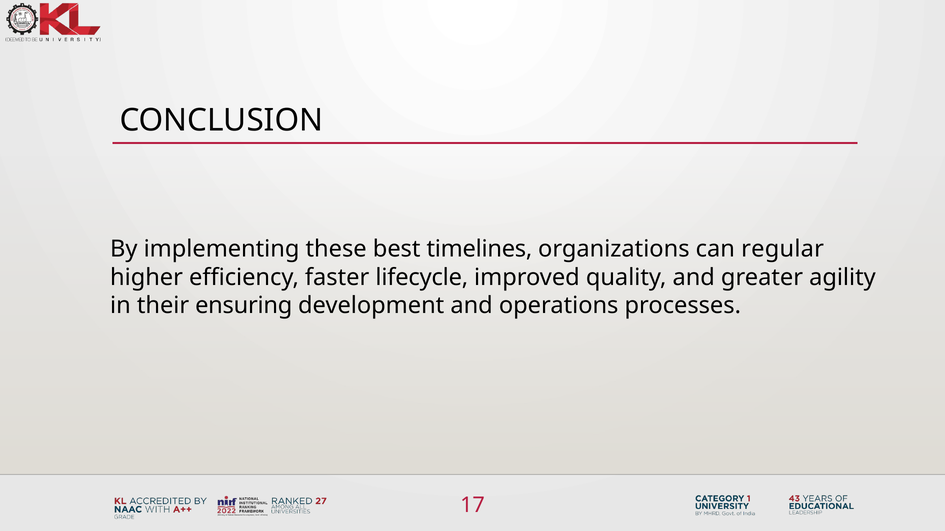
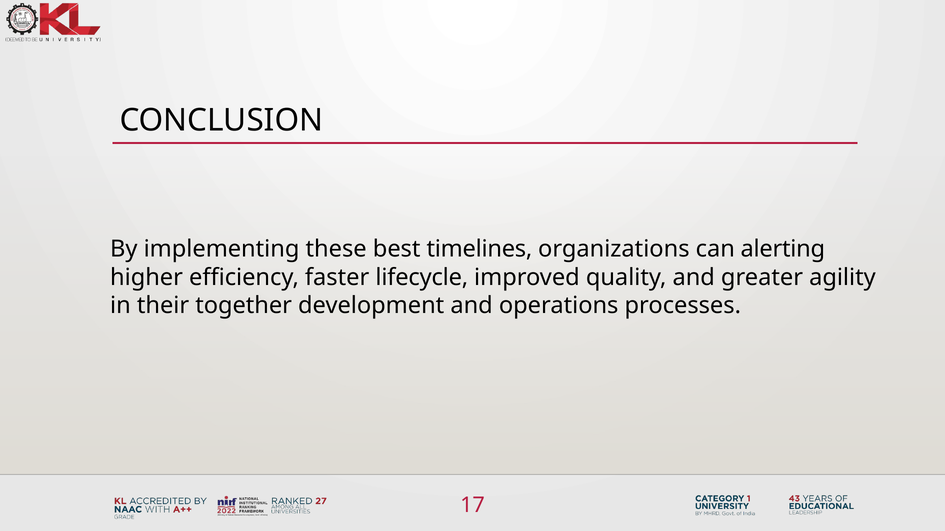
regular: regular -> alerting (783, 249)
ensuring: ensuring -> together (244, 306)
